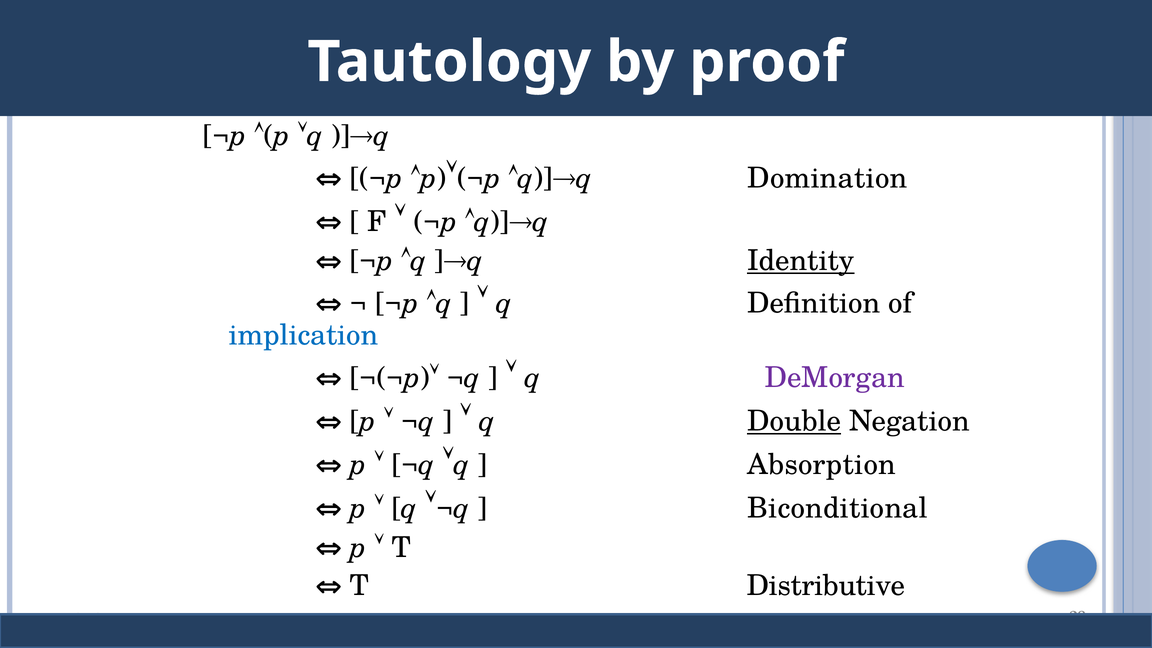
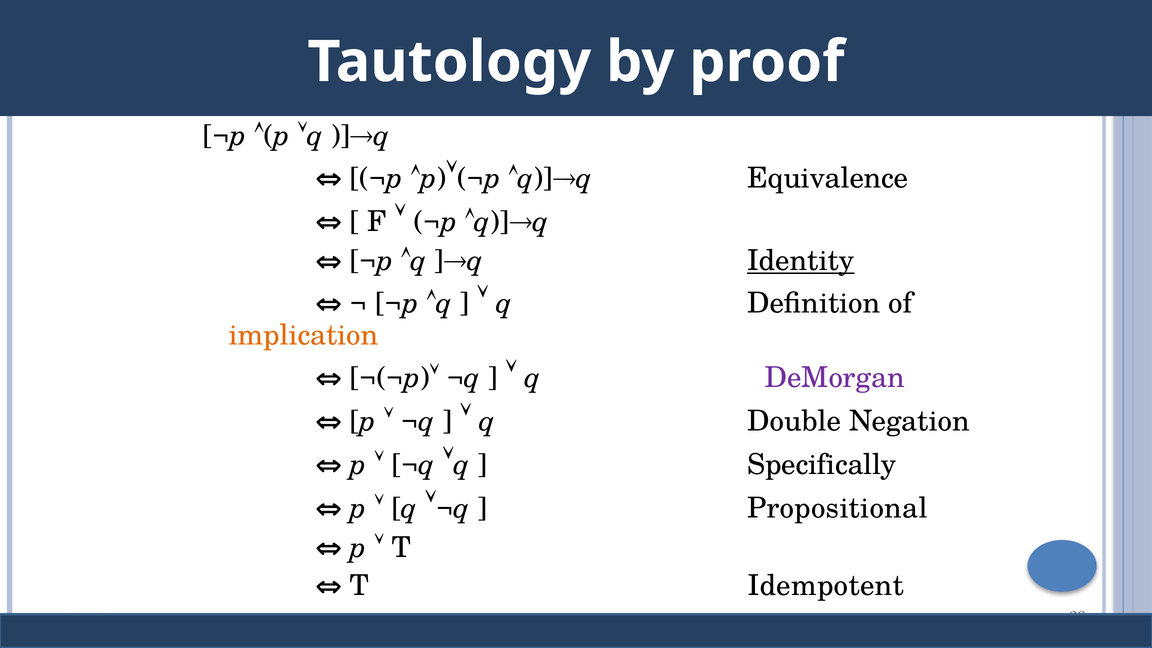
Domination: Domination -> Equivalence (828, 178)
implication colour: blue -> orange (304, 335)
Double underline: present -> none (794, 421)
Absorption: Absorption -> Specifically (822, 465)
Biconditional: Biconditional -> Propositional (837, 508)
Distributive: Distributive -> Idempotent (826, 586)
